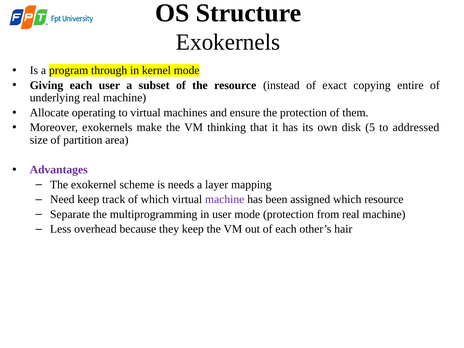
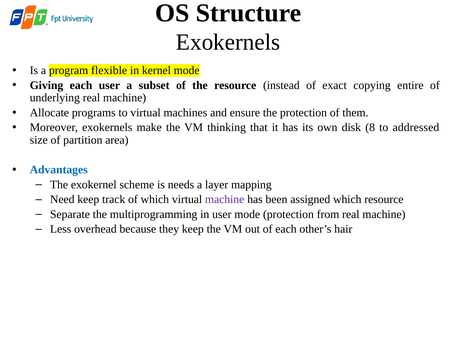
through: through -> flexible (109, 70)
operating: operating -> programs (94, 113)
5: 5 -> 8 (370, 127)
Advantages colour: purple -> blue (59, 170)
